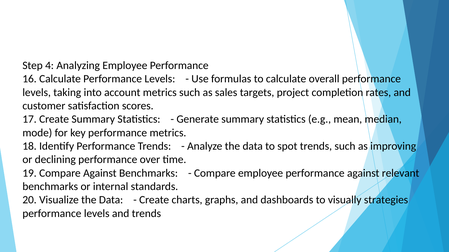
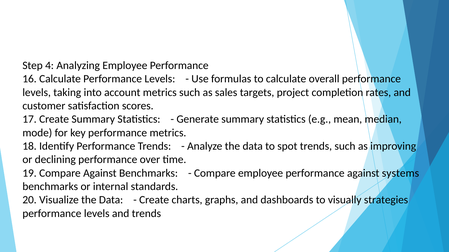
relevant: relevant -> systems (401, 173)
